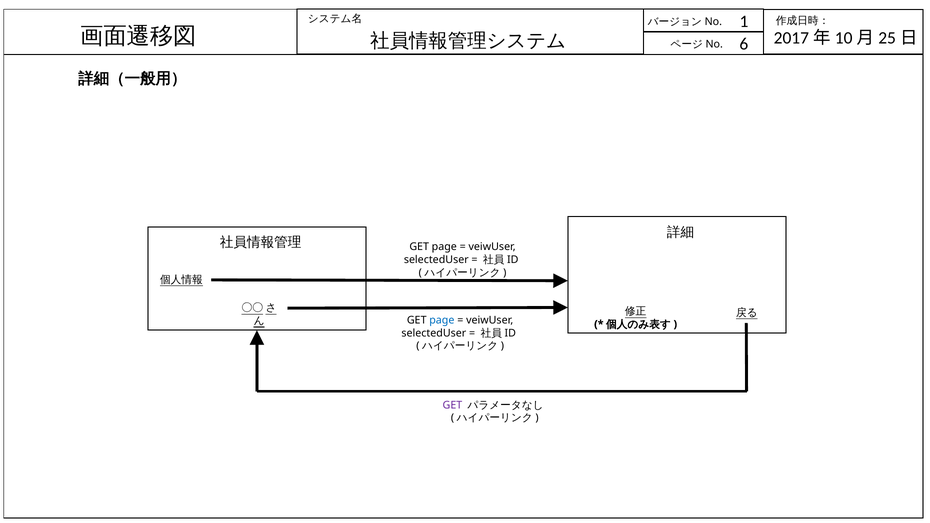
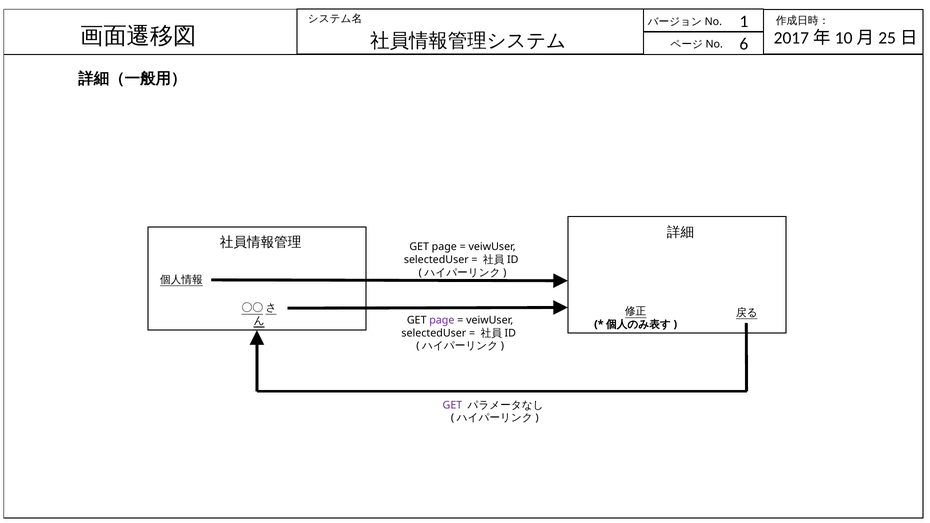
page colour: blue -> purple (442, 320)
